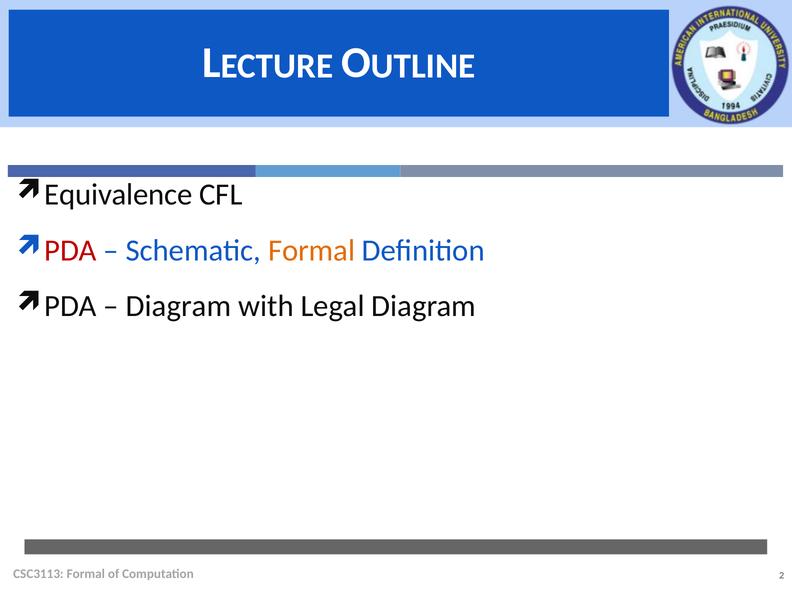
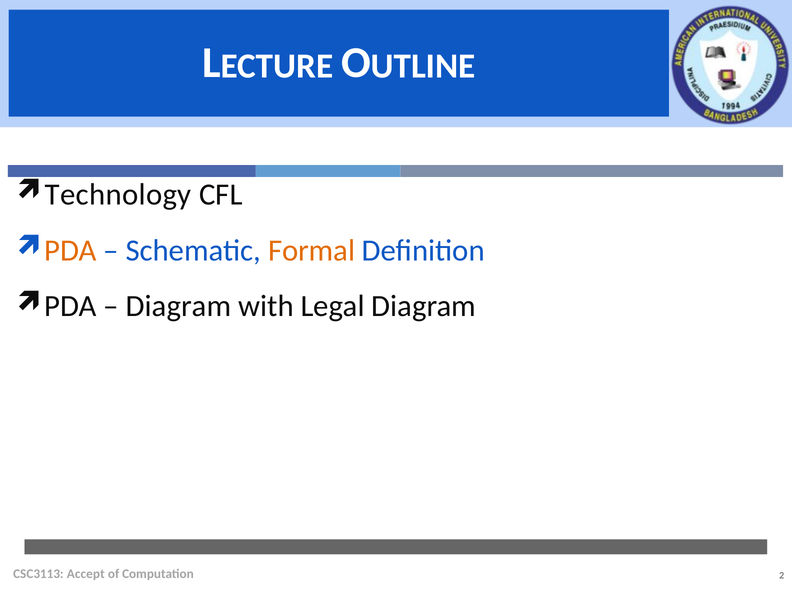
Equivalence: Equivalence -> Technology (118, 195)
PDA colour: red -> orange (71, 250)
CSC3113 Formal: Formal -> Accept (86, 574)
